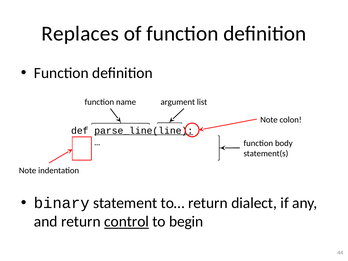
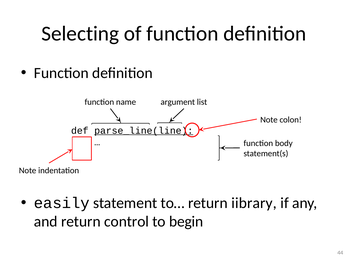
Replaces: Replaces -> Selecting (80, 34)
binary: binary -> easily (62, 203)
dialect: dialect -> iibrary (254, 203)
control underline: present -> none (127, 222)
